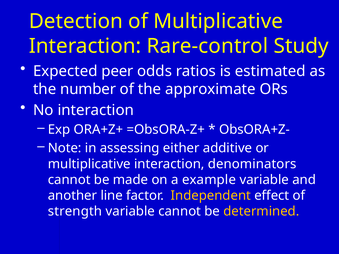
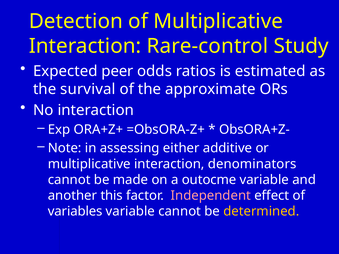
number: number -> survival (88, 89)
example: example -> outocme (209, 180)
line: line -> this (112, 196)
Independent colour: yellow -> pink (211, 196)
strength: strength -> variables (75, 212)
